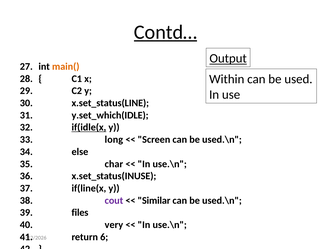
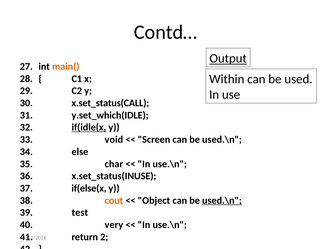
Contd… underline: present -> none (165, 32)
x.set_status(LINE: x.set_status(LINE -> x.set_status(CALL (110, 103)
long: long -> void (114, 139)
if(line(x: if(line(x -> if(else(x (89, 188)
cout colour: purple -> orange (114, 200)
Similar: Similar -> Object (154, 200)
used.\n underline: none -> present (222, 200)
files: files -> test (80, 212)
6: 6 -> 2 (104, 236)
